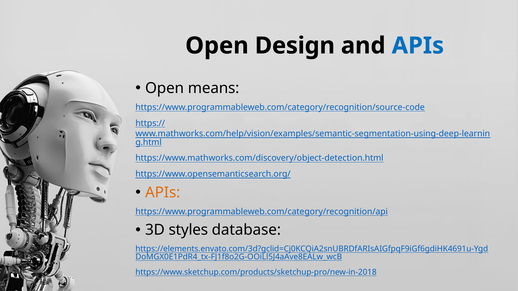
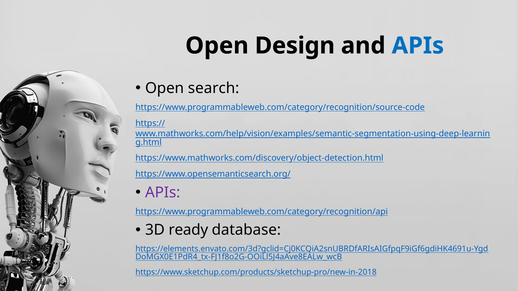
means: means -> search (214, 88)
APIs colour: orange -> purple (163, 193)
styles: styles -> ready (188, 230)
